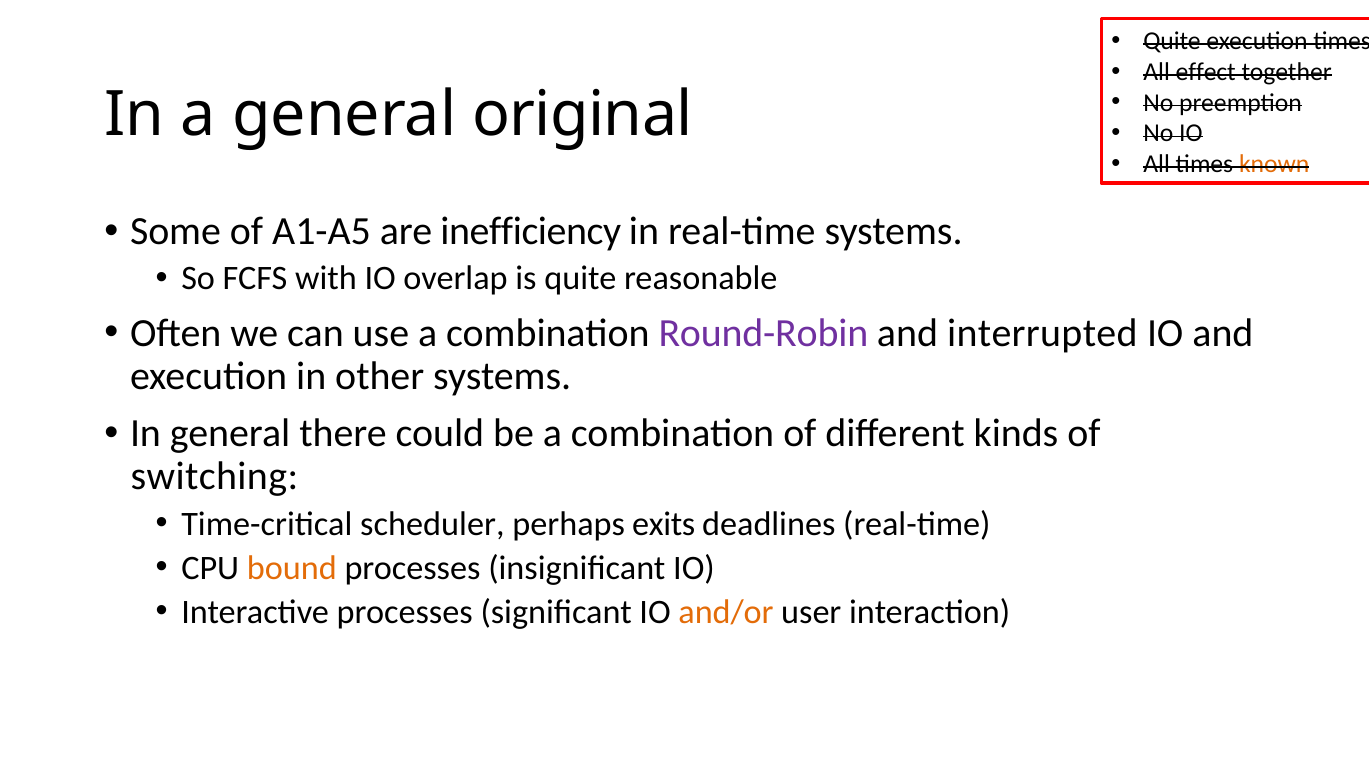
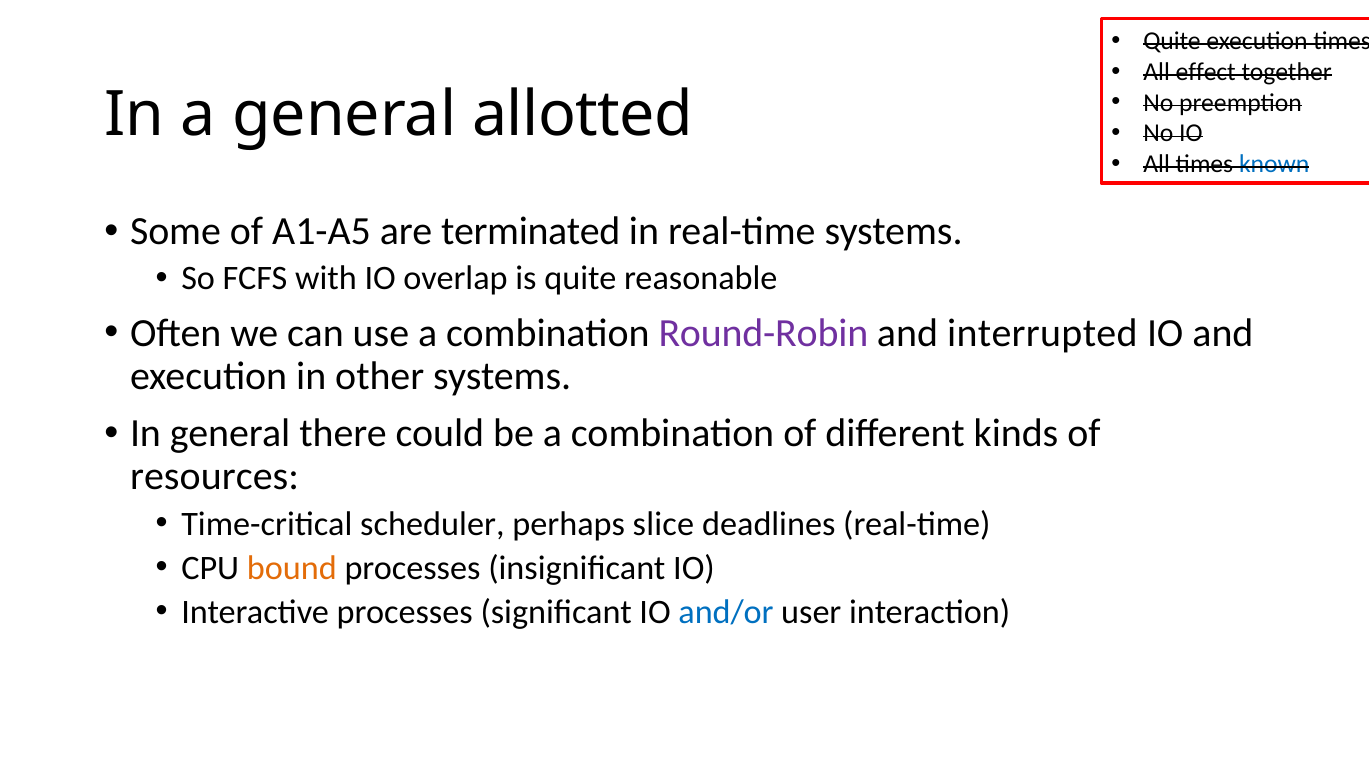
original: original -> allotted (583, 115)
known colour: orange -> blue (1274, 164)
inefficiency: inefficiency -> terminated (531, 231)
switching: switching -> resources (215, 477)
exits: exits -> slice (663, 524)
and/or colour: orange -> blue (726, 612)
